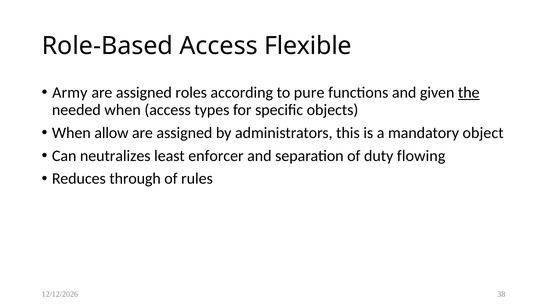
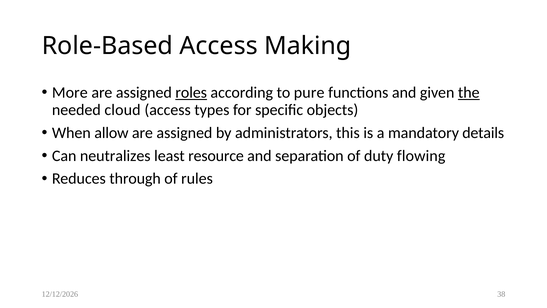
Flexible: Flexible -> Making (308, 46)
Army: Army -> More (70, 92)
roles underline: none -> present (191, 92)
needed when: when -> cloud (123, 110)
object: object -> details (483, 133)
enforcer: enforcer -> resource (216, 156)
